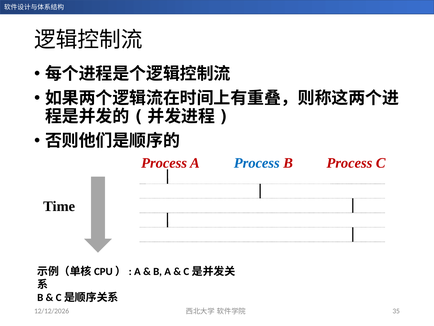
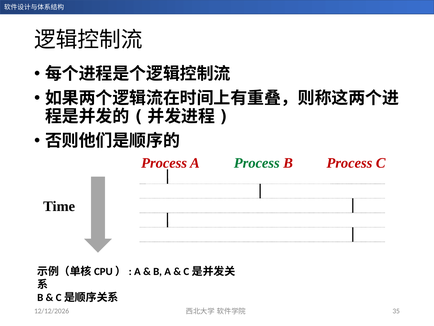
Process colour: blue -> green (257, 163)
